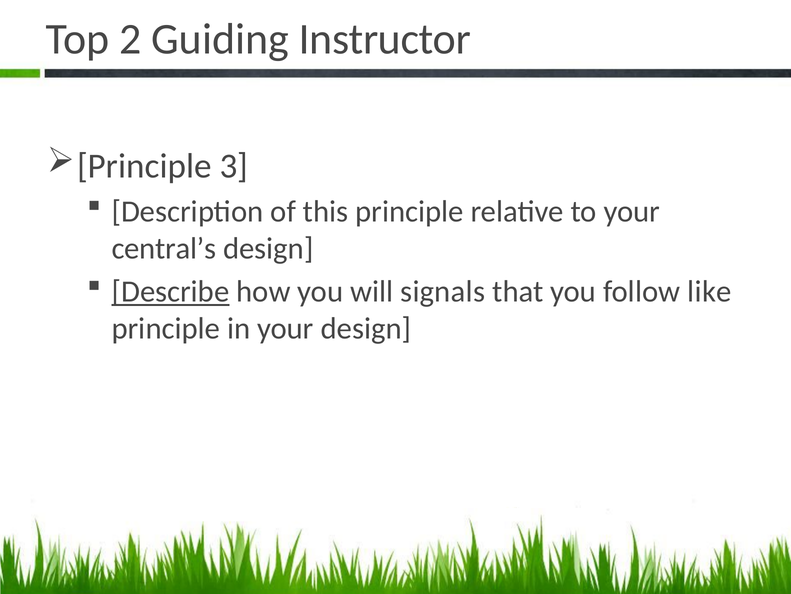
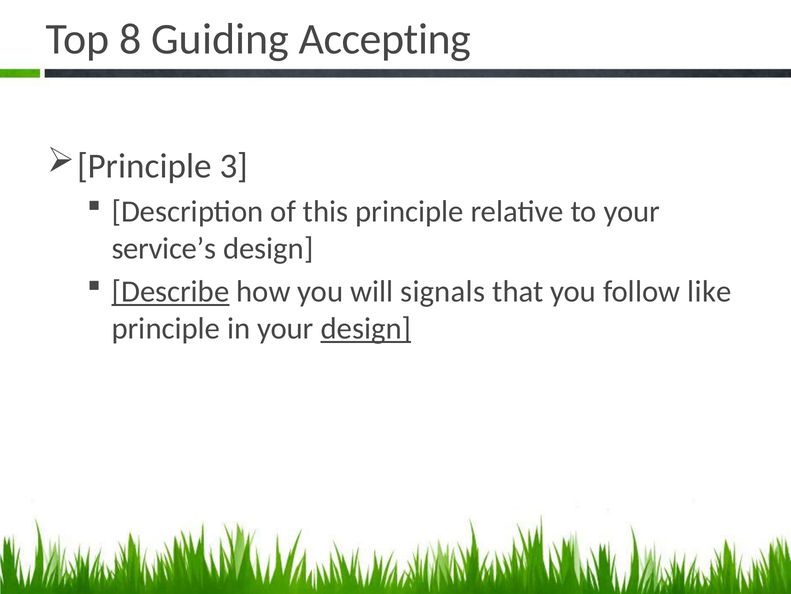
2: 2 -> 8 (130, 39)
Instructor: Instructor -> Accepting (385, 39)
central’s: central’s -> service’s (164, 248)
design underline: none -> present (366, 328)
